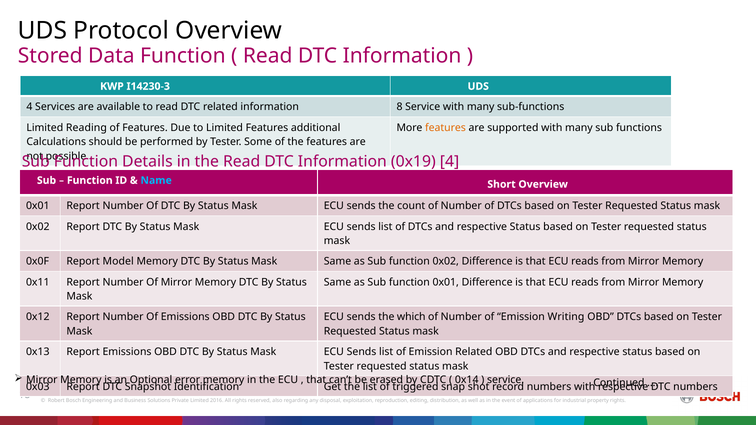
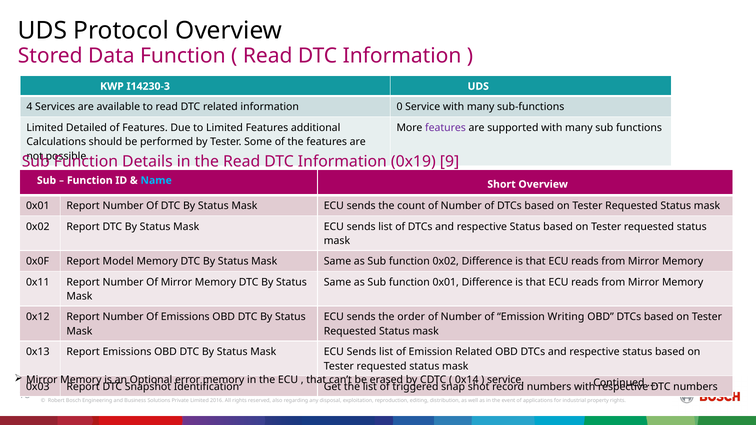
8: 8 -> 0 (400, 107)
Reading: Reading -> Detailed (86, 128)
features colour: orange -> purple (445, 128)
0x19 4: 4 -> 9 (450, 161)
which: which -> order (411, 317)
